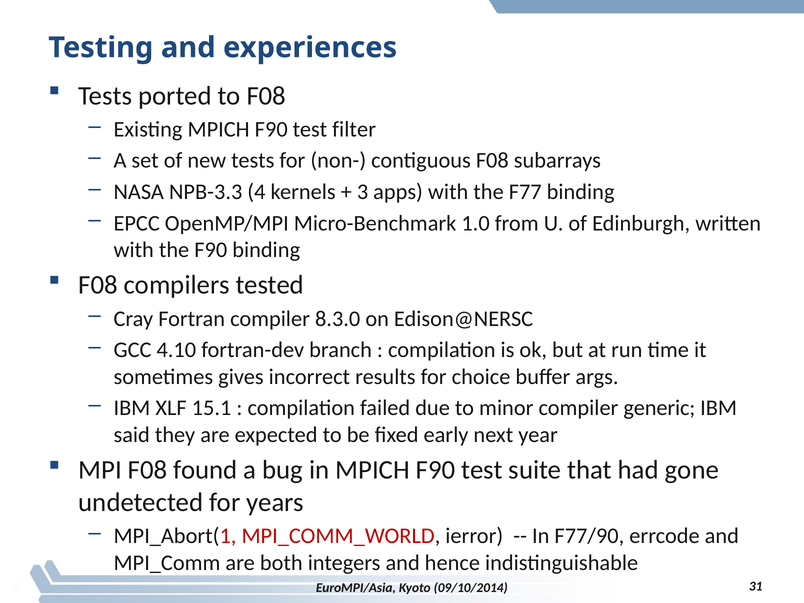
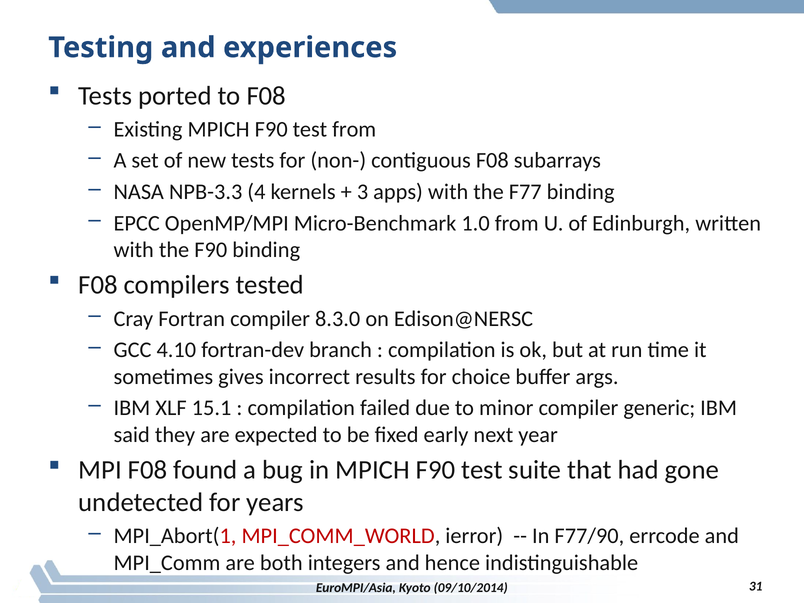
test filter: filter -> from (354, 129)
